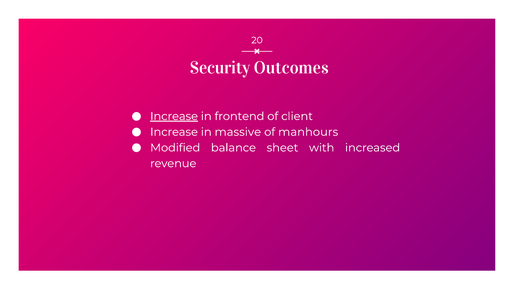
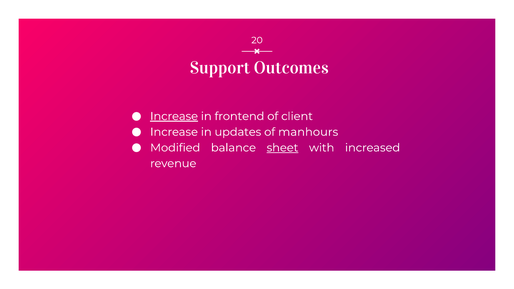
Security: Security -> Support (220, 68)
massive: massive -> updates (238, 132)
sheet underline: none -> present (282, 148)
